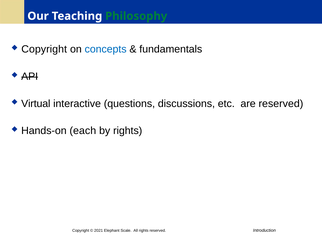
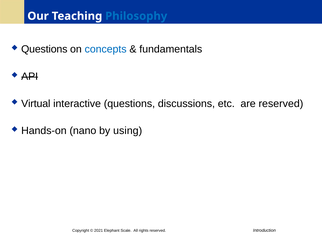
Philosophy colour: green -> blue (136, 16)
Copyright: Copyright -> Questions (44, 49)
each: each -> nano (83, 131)
by rights: rights -> using (128, 131)
